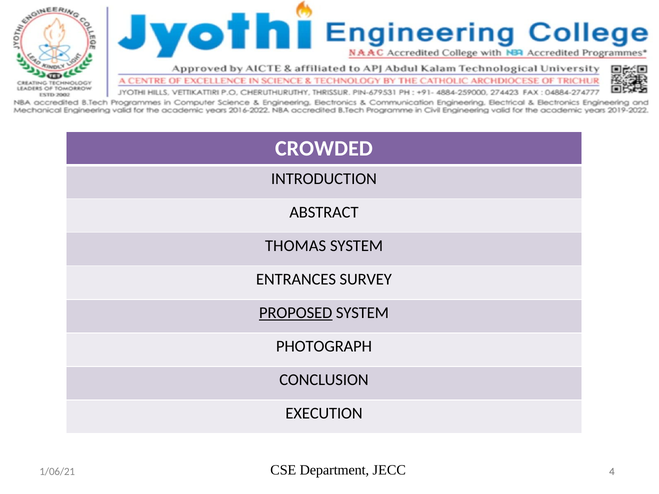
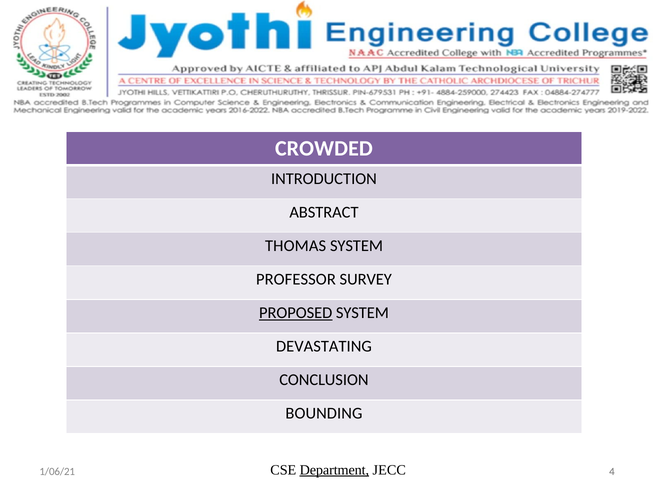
ENTRANCES: ENTRANCES -> PROFESSOR (296, 280)
PHOTOGRAPH: PHOTOGRAPH -> DEVASTATING (324, 347)
EXECUTION: EXECUTION -> BOUNDING (324, 414)
Department underline: none -> present (334, 470)
